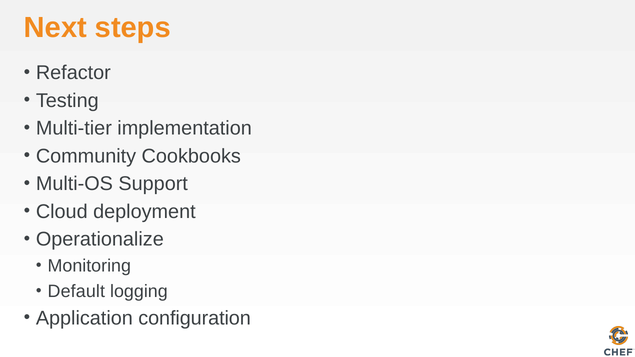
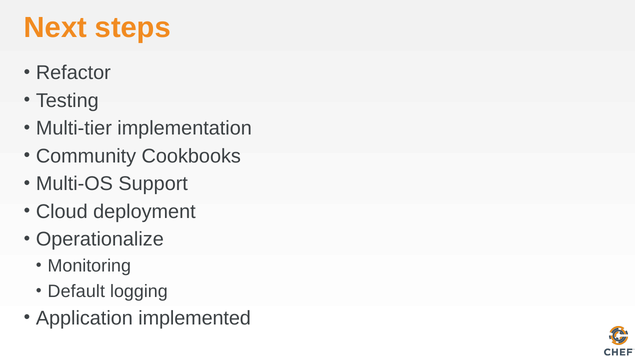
configuration: configuration -> implemented (195, 318)
